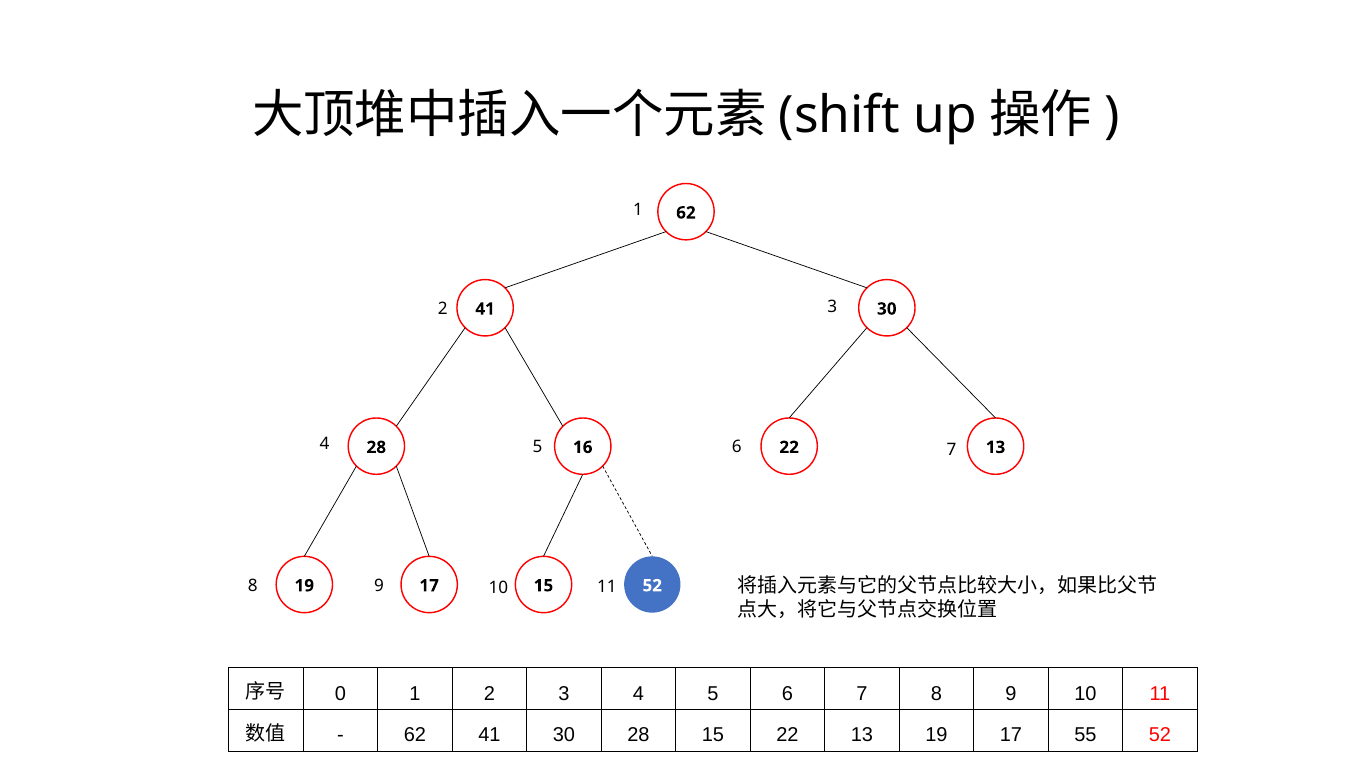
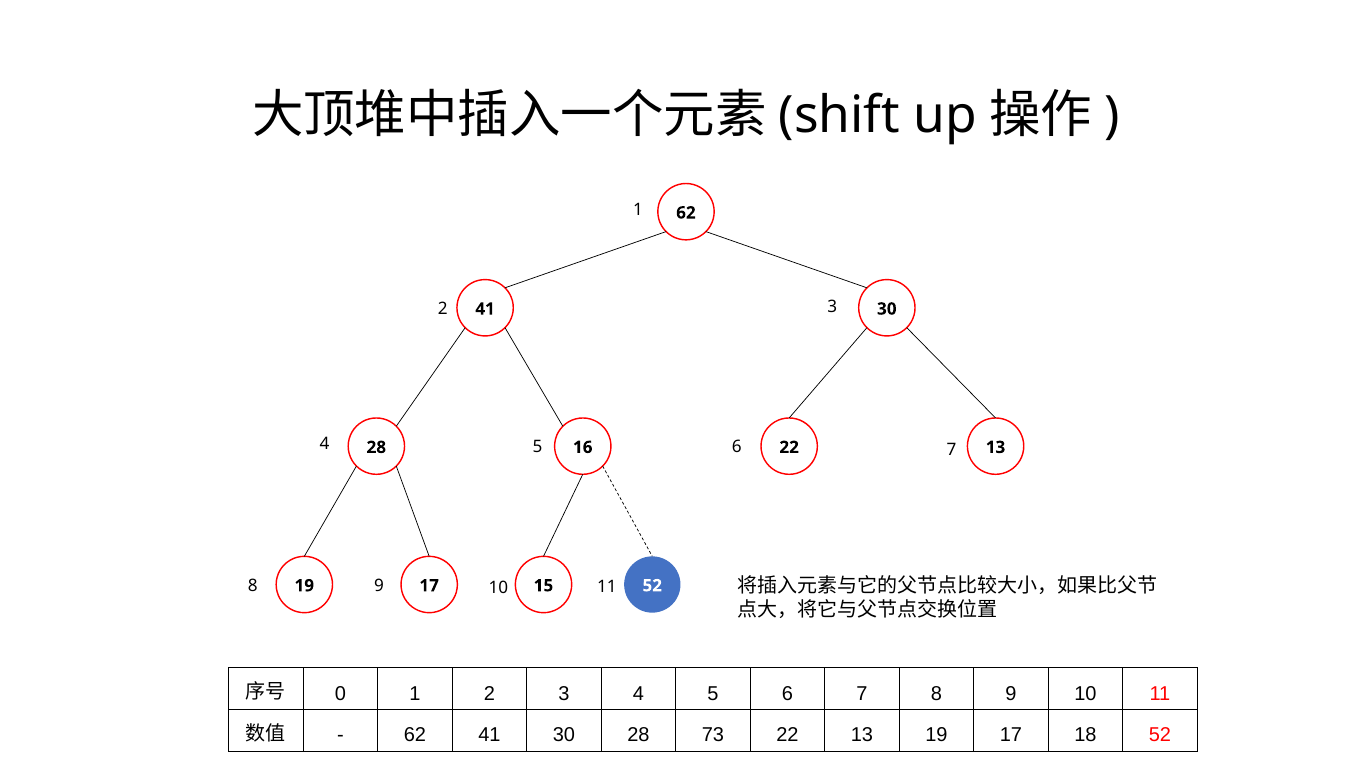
28 15: 15 -> 73 (713, 735)
55: 55 -> 18 (1085, 735)
